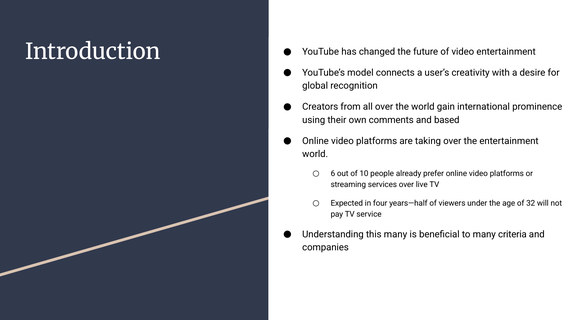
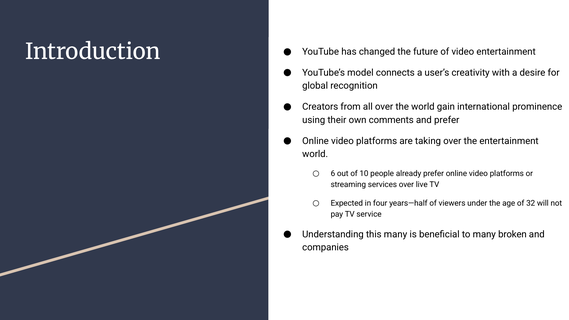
and based: based -> prefer (447, 120)
criteria: criteria -> broken (512, 234)
